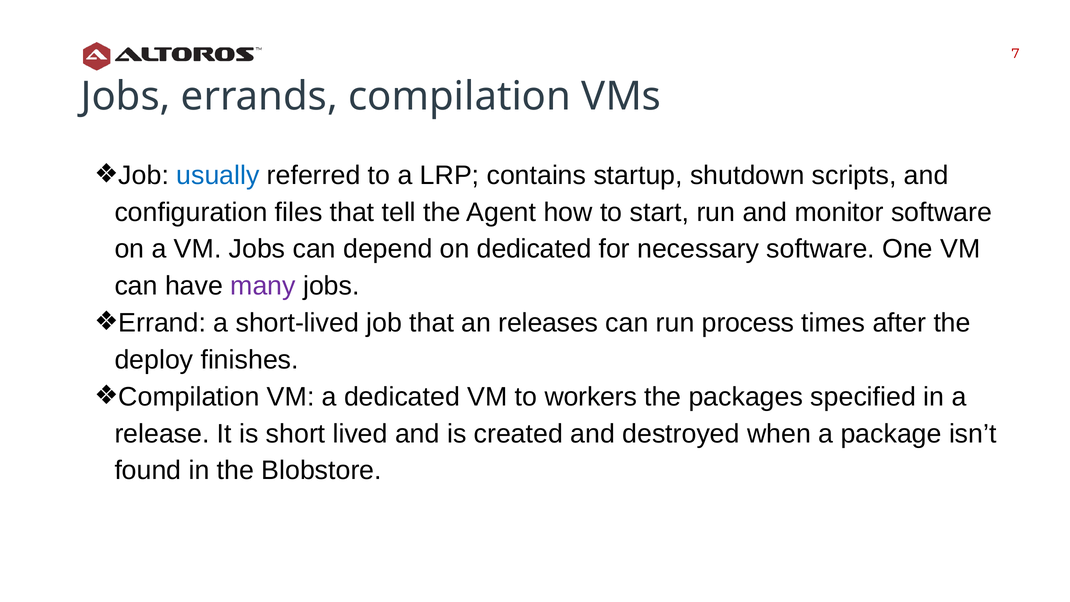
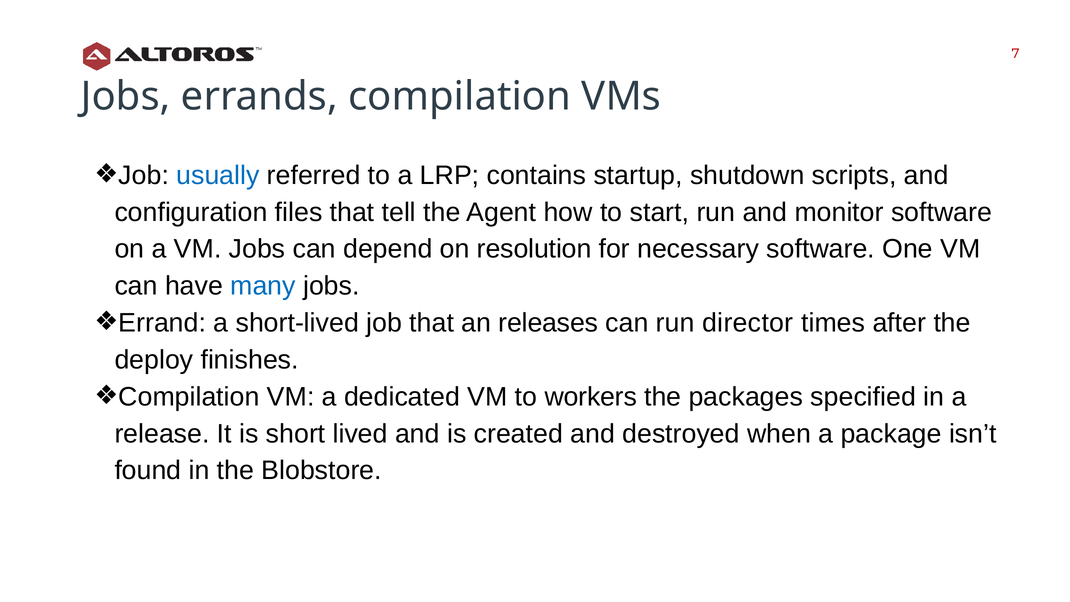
on dedicated: dedicated -> resolution (534, 249)
many colour: purple -> blue (263, 286)
process: process -> director (748, 323)
